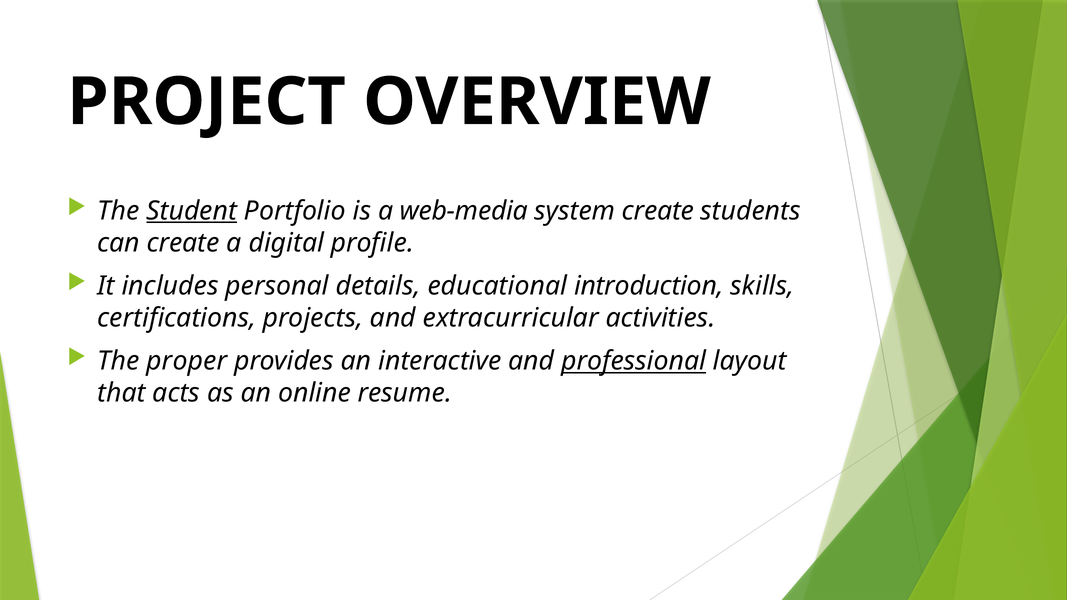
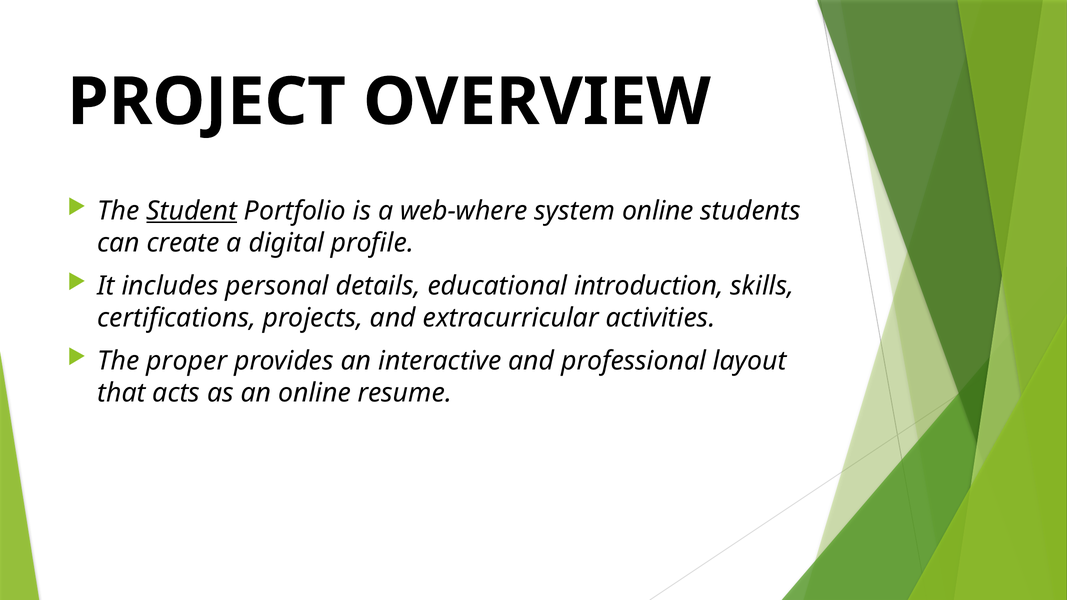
web-media: web-media -> web-where (464, 211)
system create: create -> online (658, 211)
professional underline: present -> none (634, 361)
